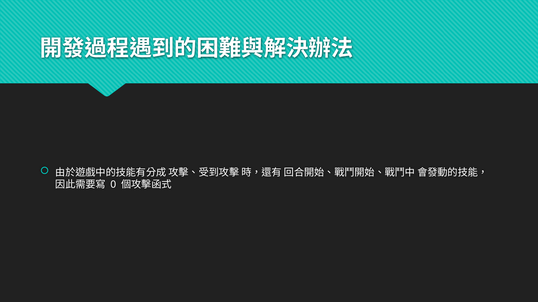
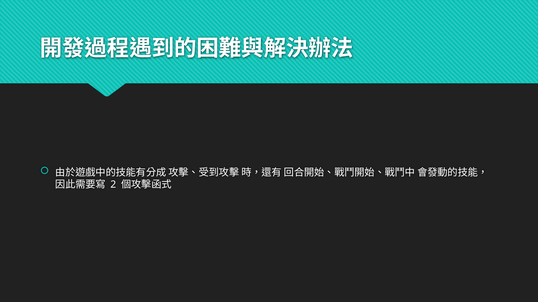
0: 0 -> 2 (113, 185)
